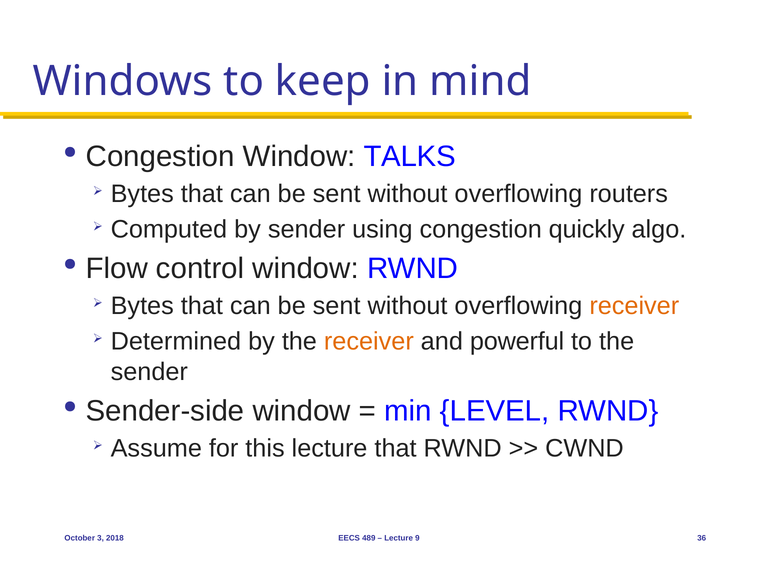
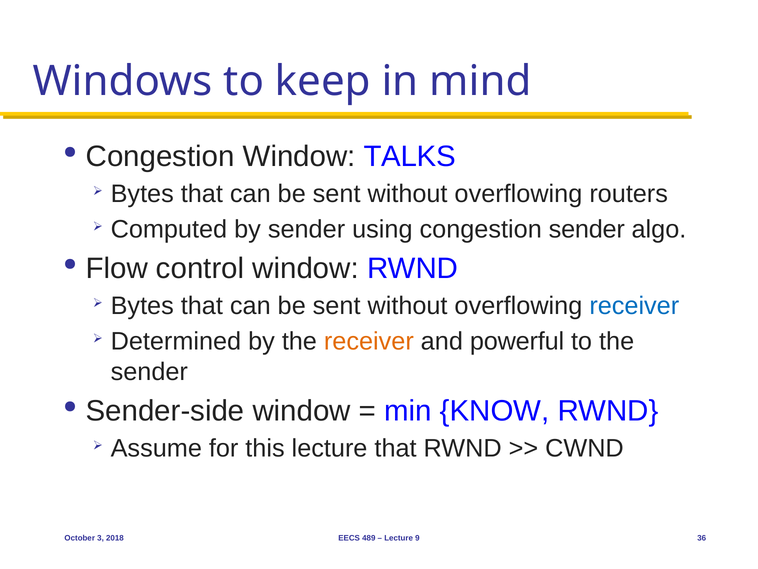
congestion quickly: quickly -> sender (587, 229)
receiver colour: orange -> blue (634, 306)
LEVEL: LEVEL -> KNOW (495, 411)
